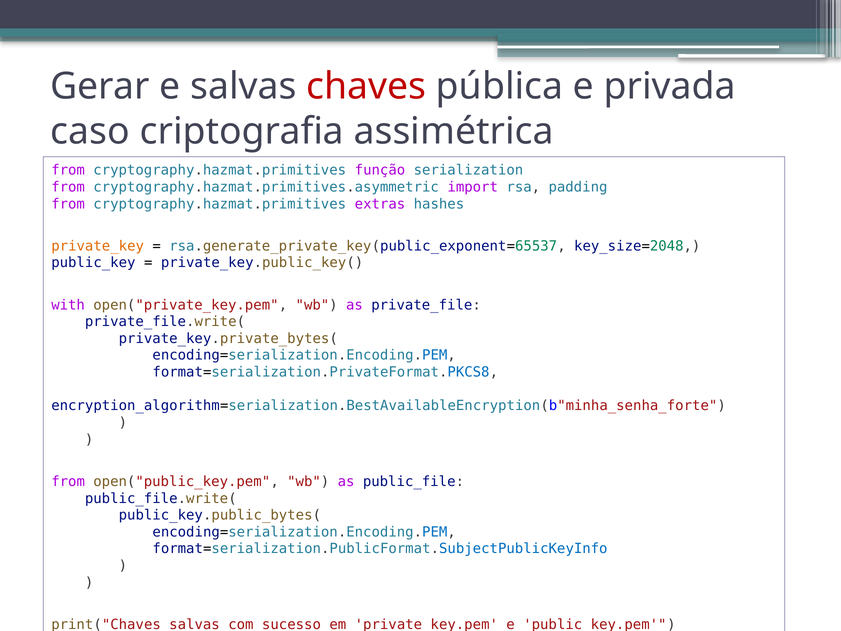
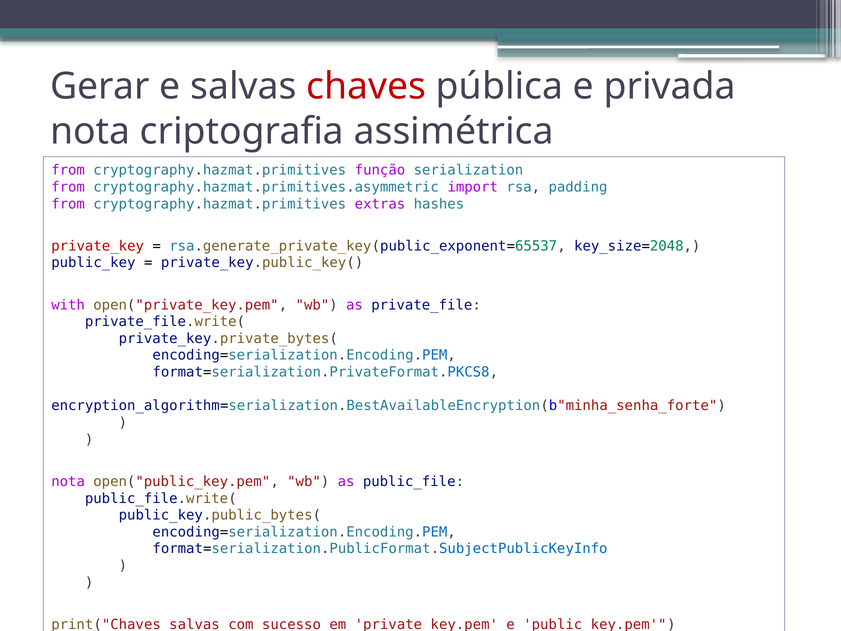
caso: caso -> nota (90, 131)
private_key colour: orange -> red (98, 246)
from: from -> nota (68, 481)
